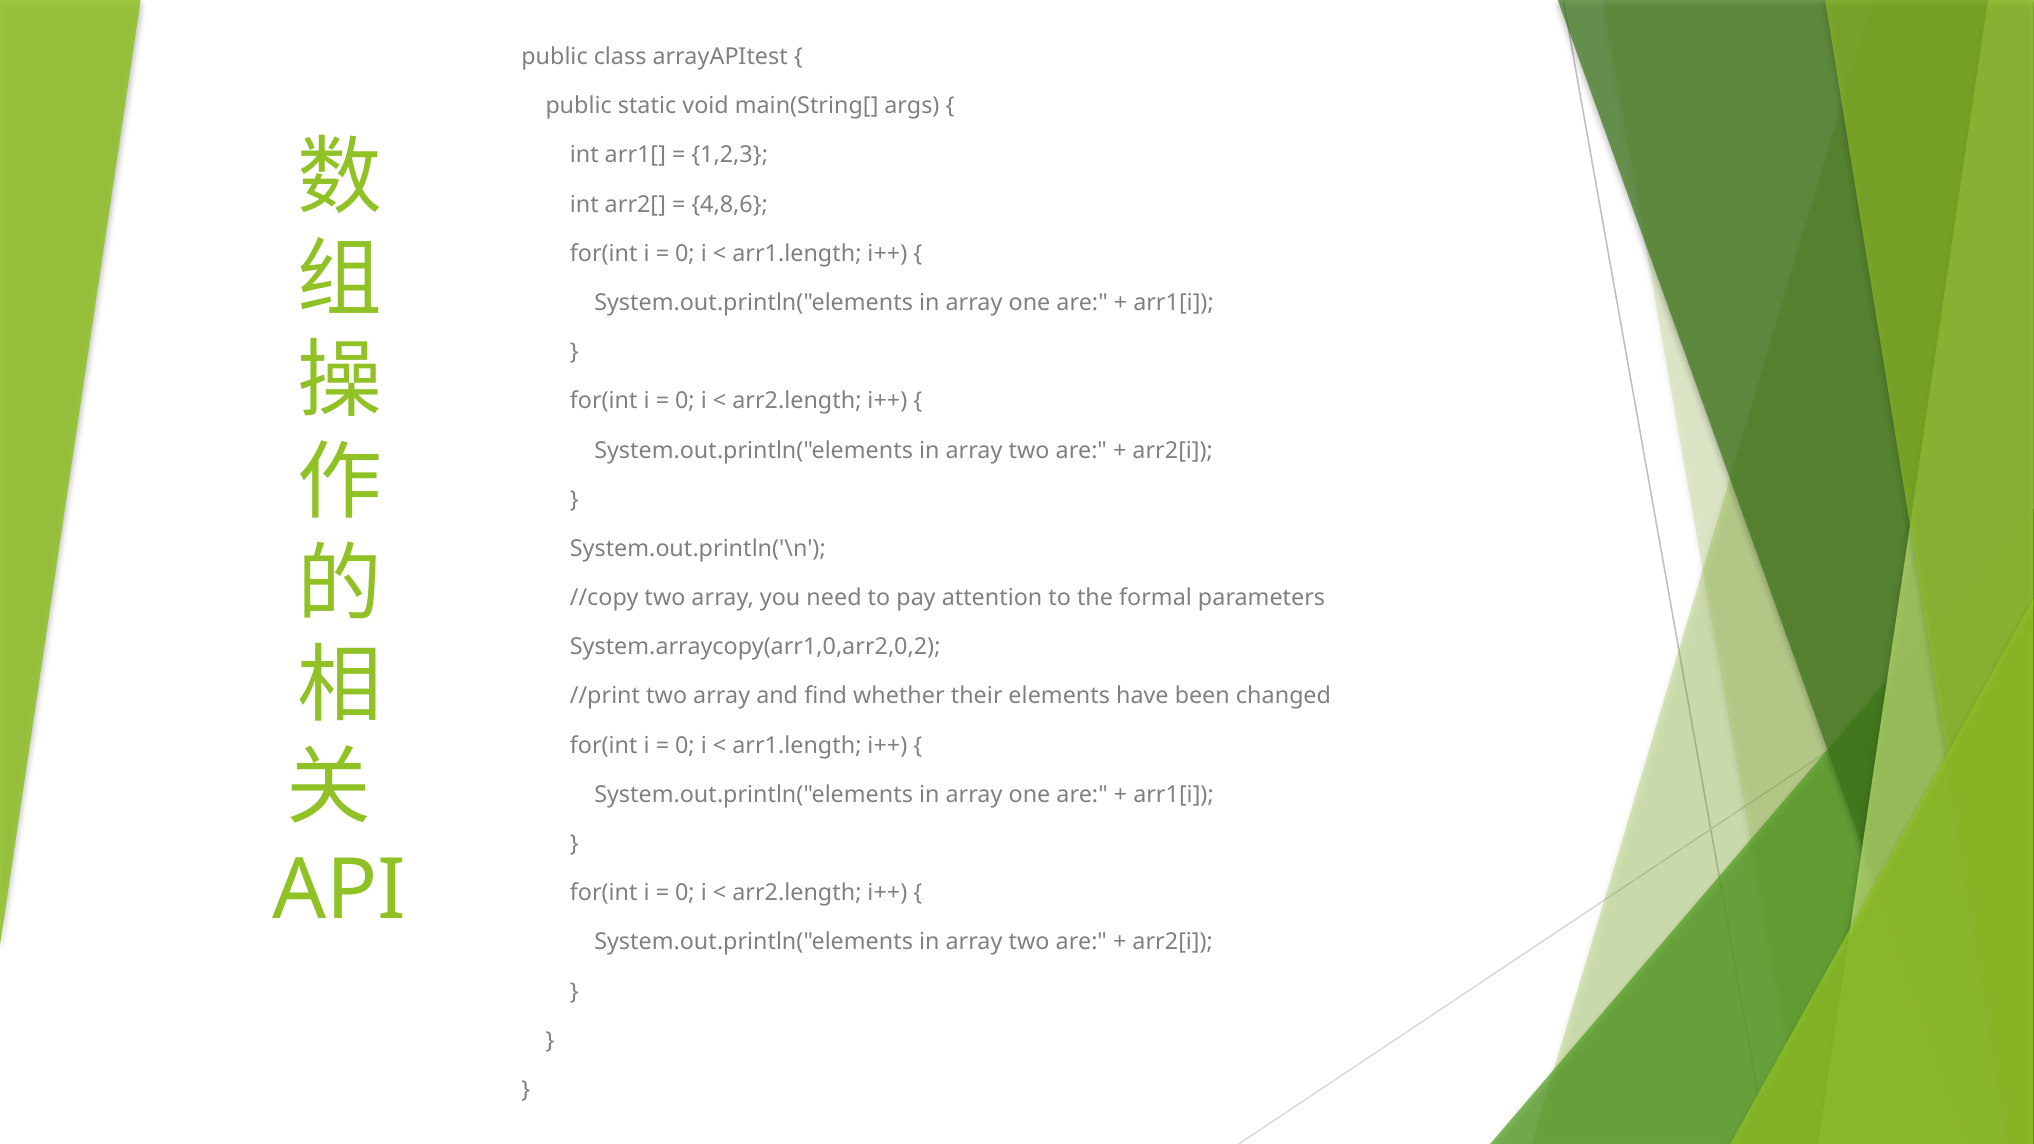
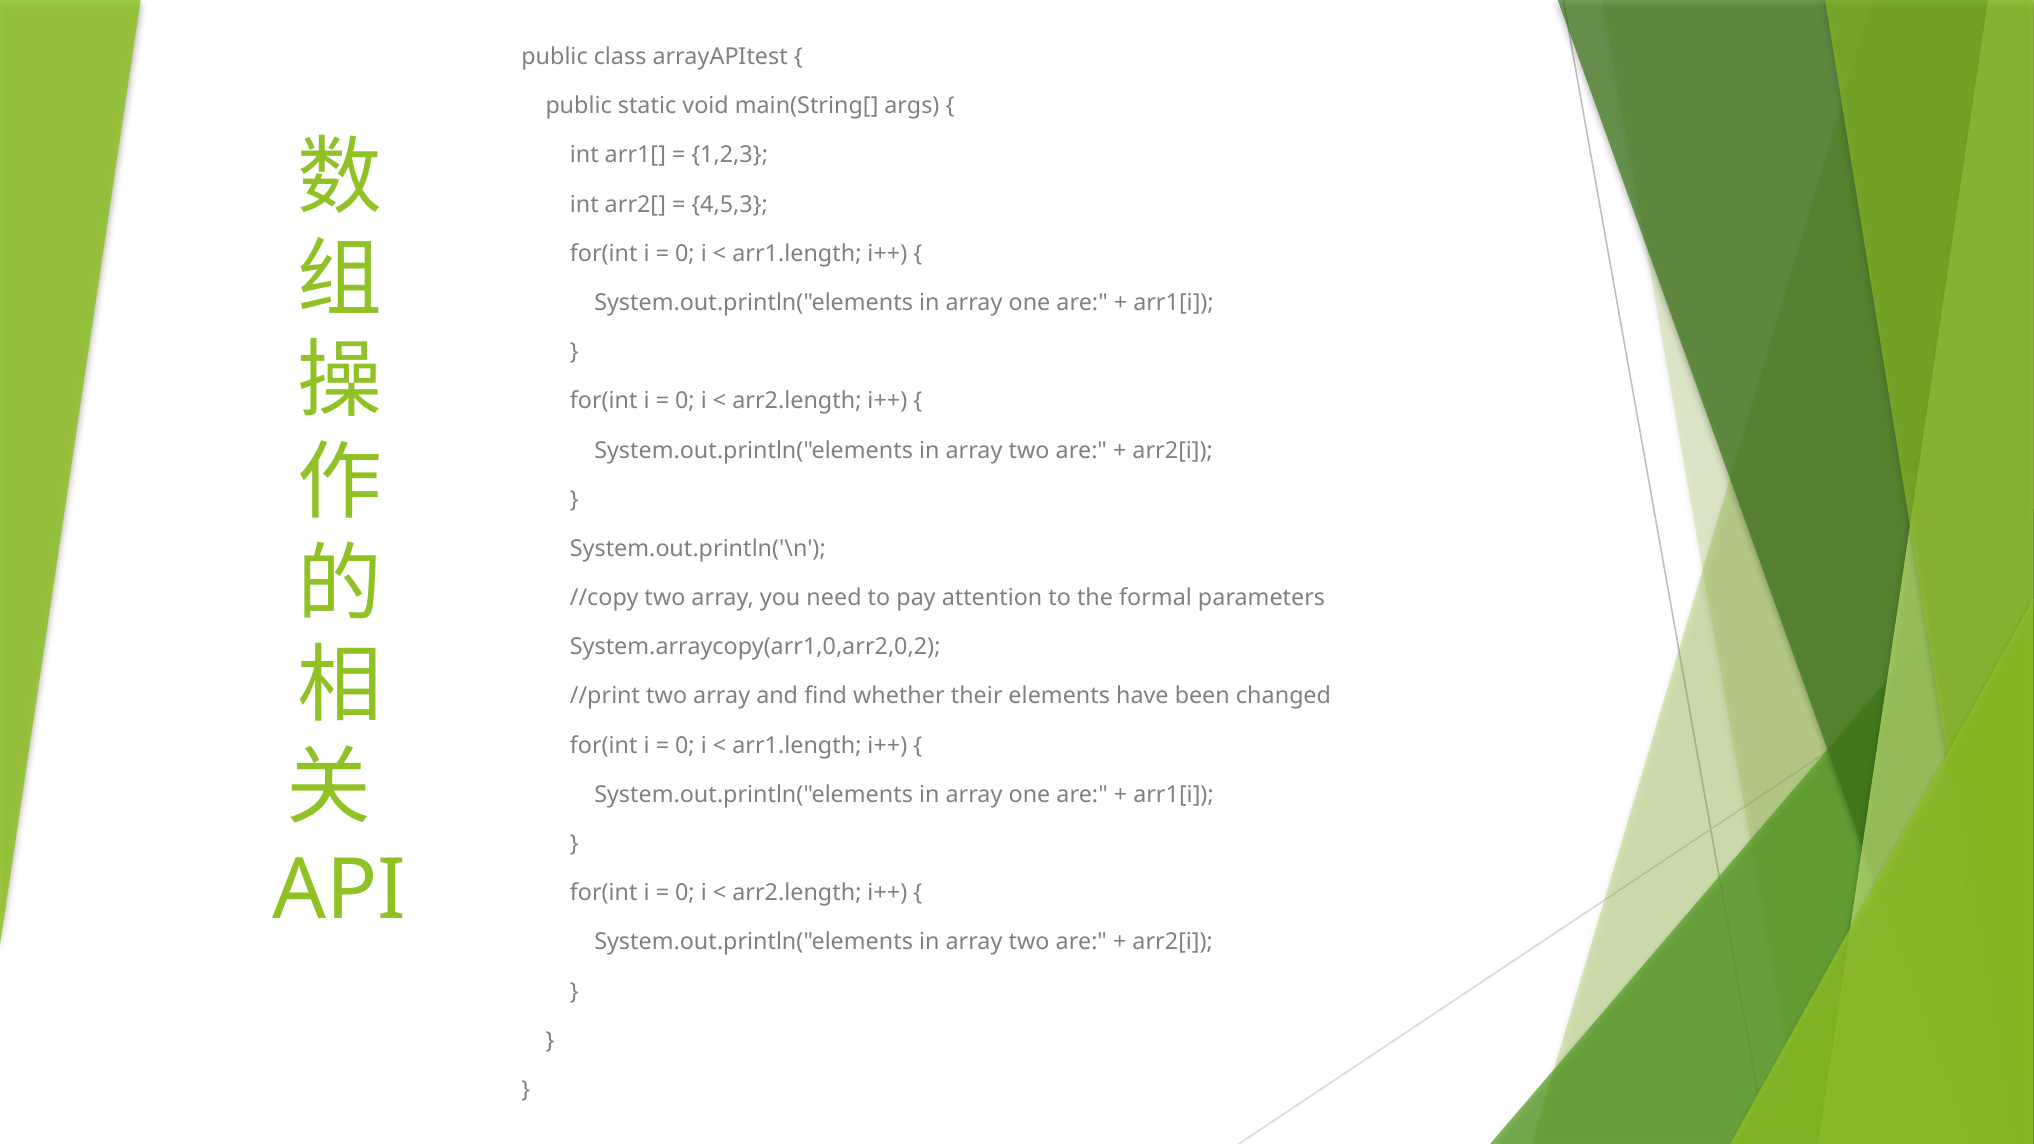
4,8,6: 4,8,6 -> 4,5,3 (730, 204)
